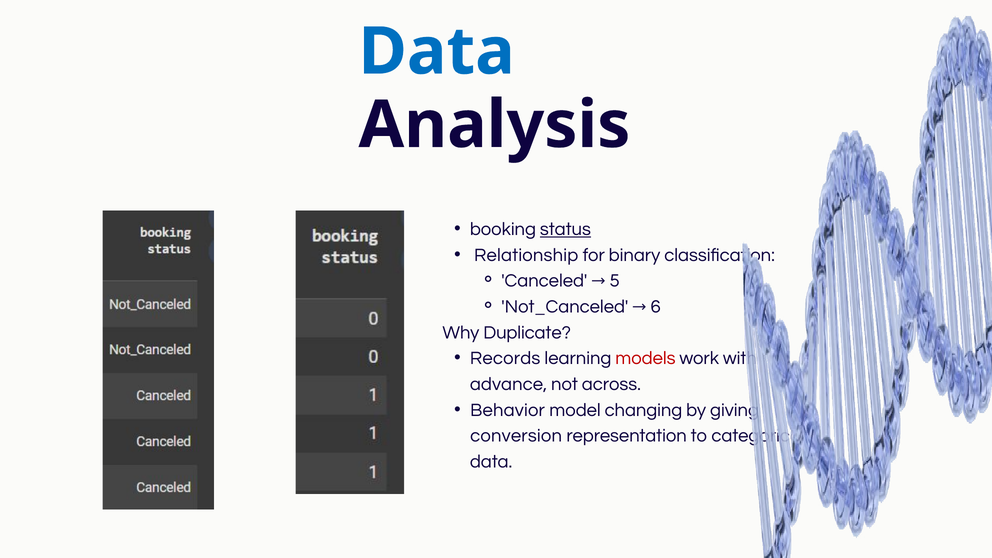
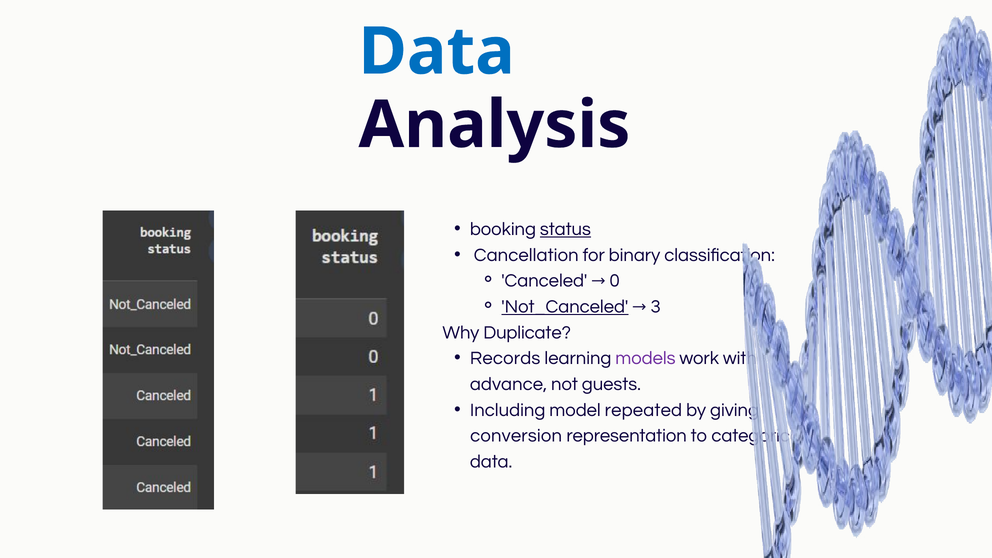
Relationship: Relationship -> Cancellation (526, 255)
5: 5 -> 0 (615, 281)
Not_Canceled underline: none -> present (565, 307)
6: 6 -> 3 (656, 307)
models colour: red -> purple (645, 358)
across: across -> guests (611, 384)
Behavior: Behavior -> Including (508, 410)
changing: changing -> repeated (643, 410)
